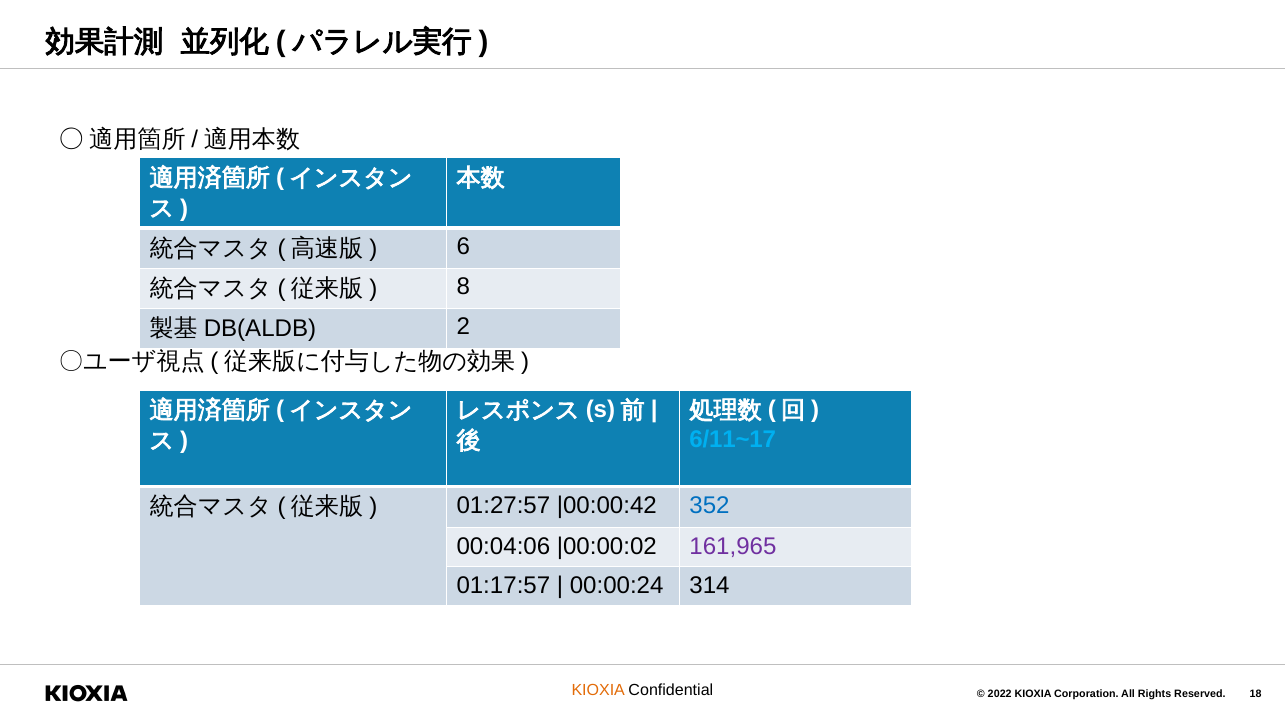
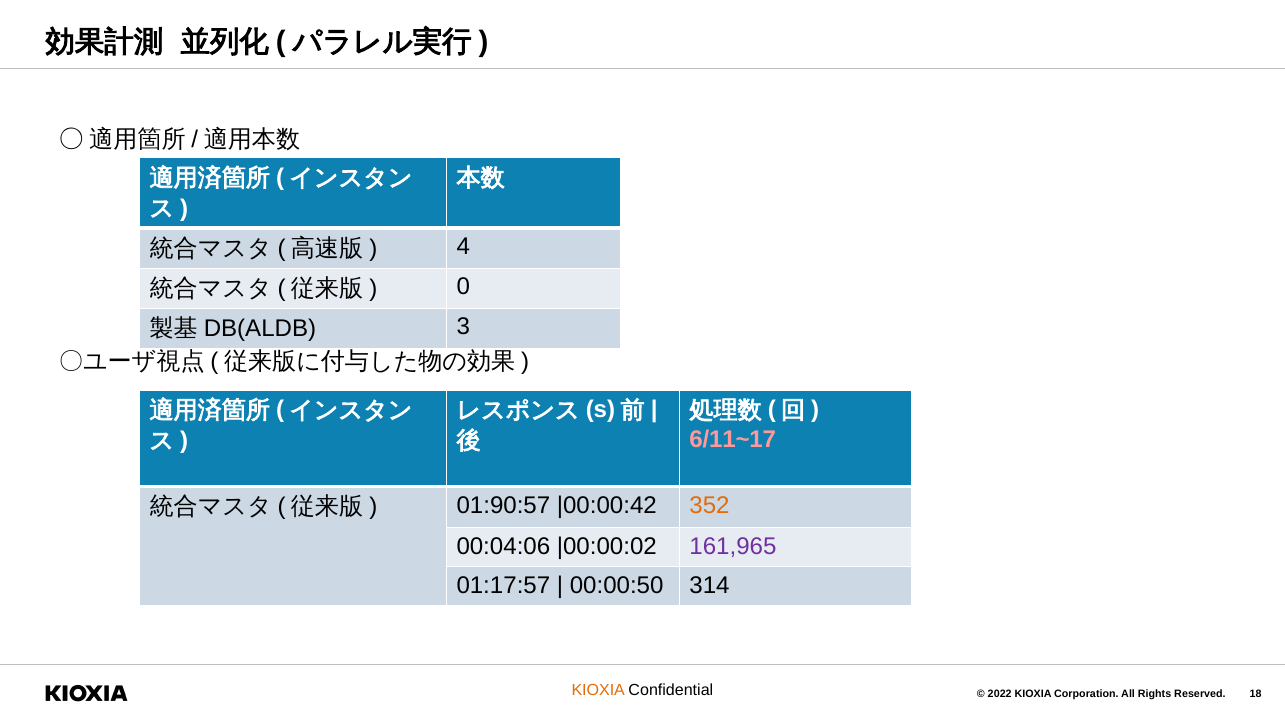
6: 6 -> 4 (463, 247)
8: 8 -> 0 (463, 287)
2: 2 -> 3 (463, 327)
6/11~17 colour: light blue -> pink (733, 439)
01:27:57: 01:27:57 -> 01:90:57 (503, 505)
352 colour: blue -> orange (710, 505)
00:00:24: 00:00:24 -> 00:00:50 (617, 585)
